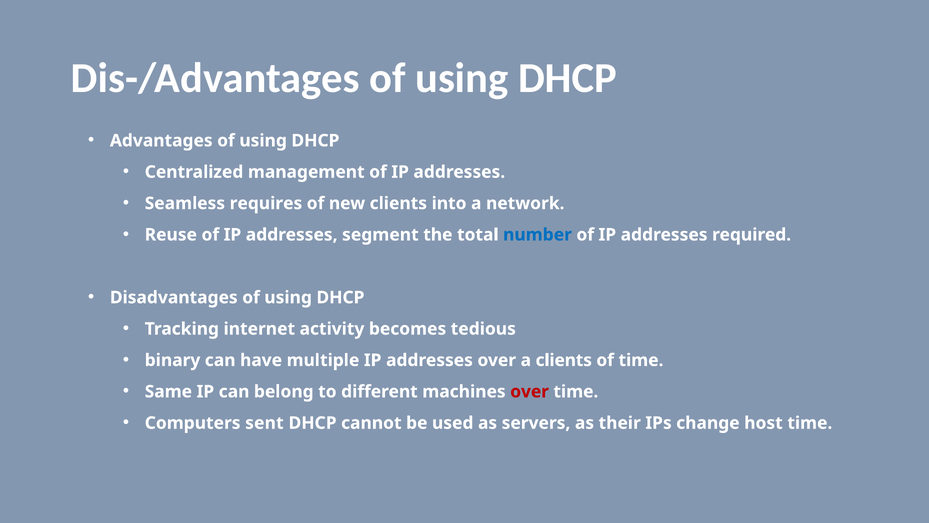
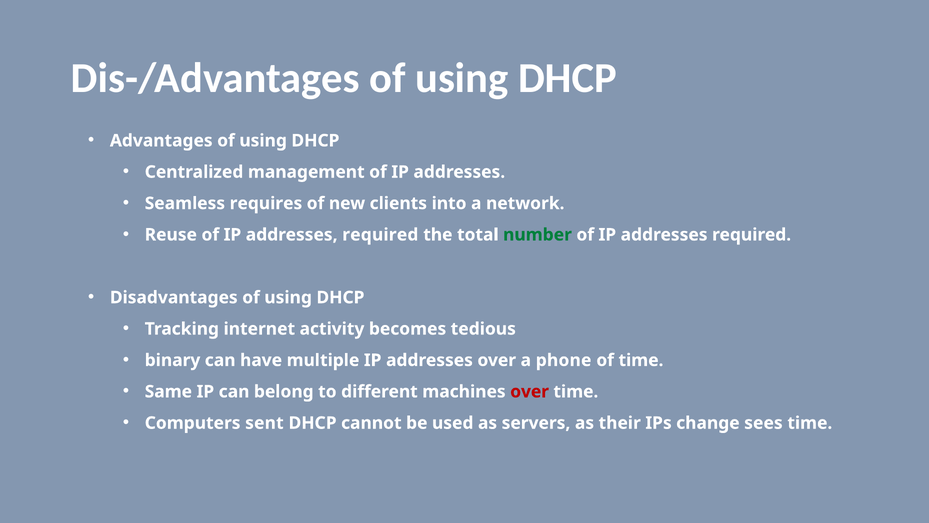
segment: segment -> required (380, 235)
number colour: blue -> green (537, 235)
a clients: clients -> phone (564, 360)
host: host -> sees (763, 423)
